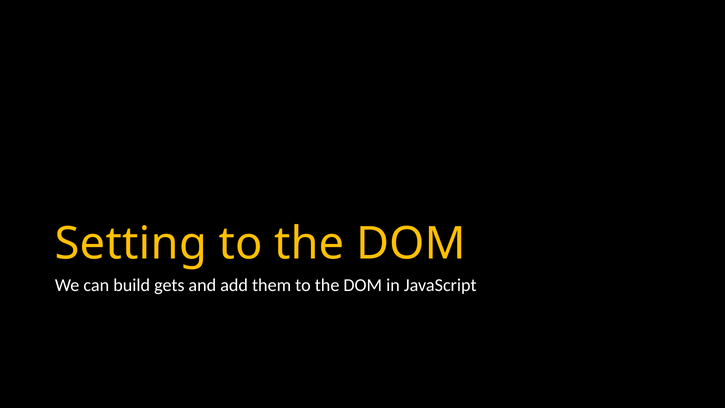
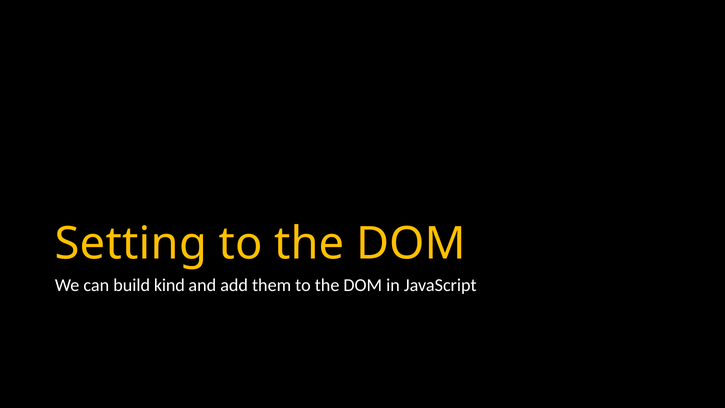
gets: gets -> kind (169, 285)
